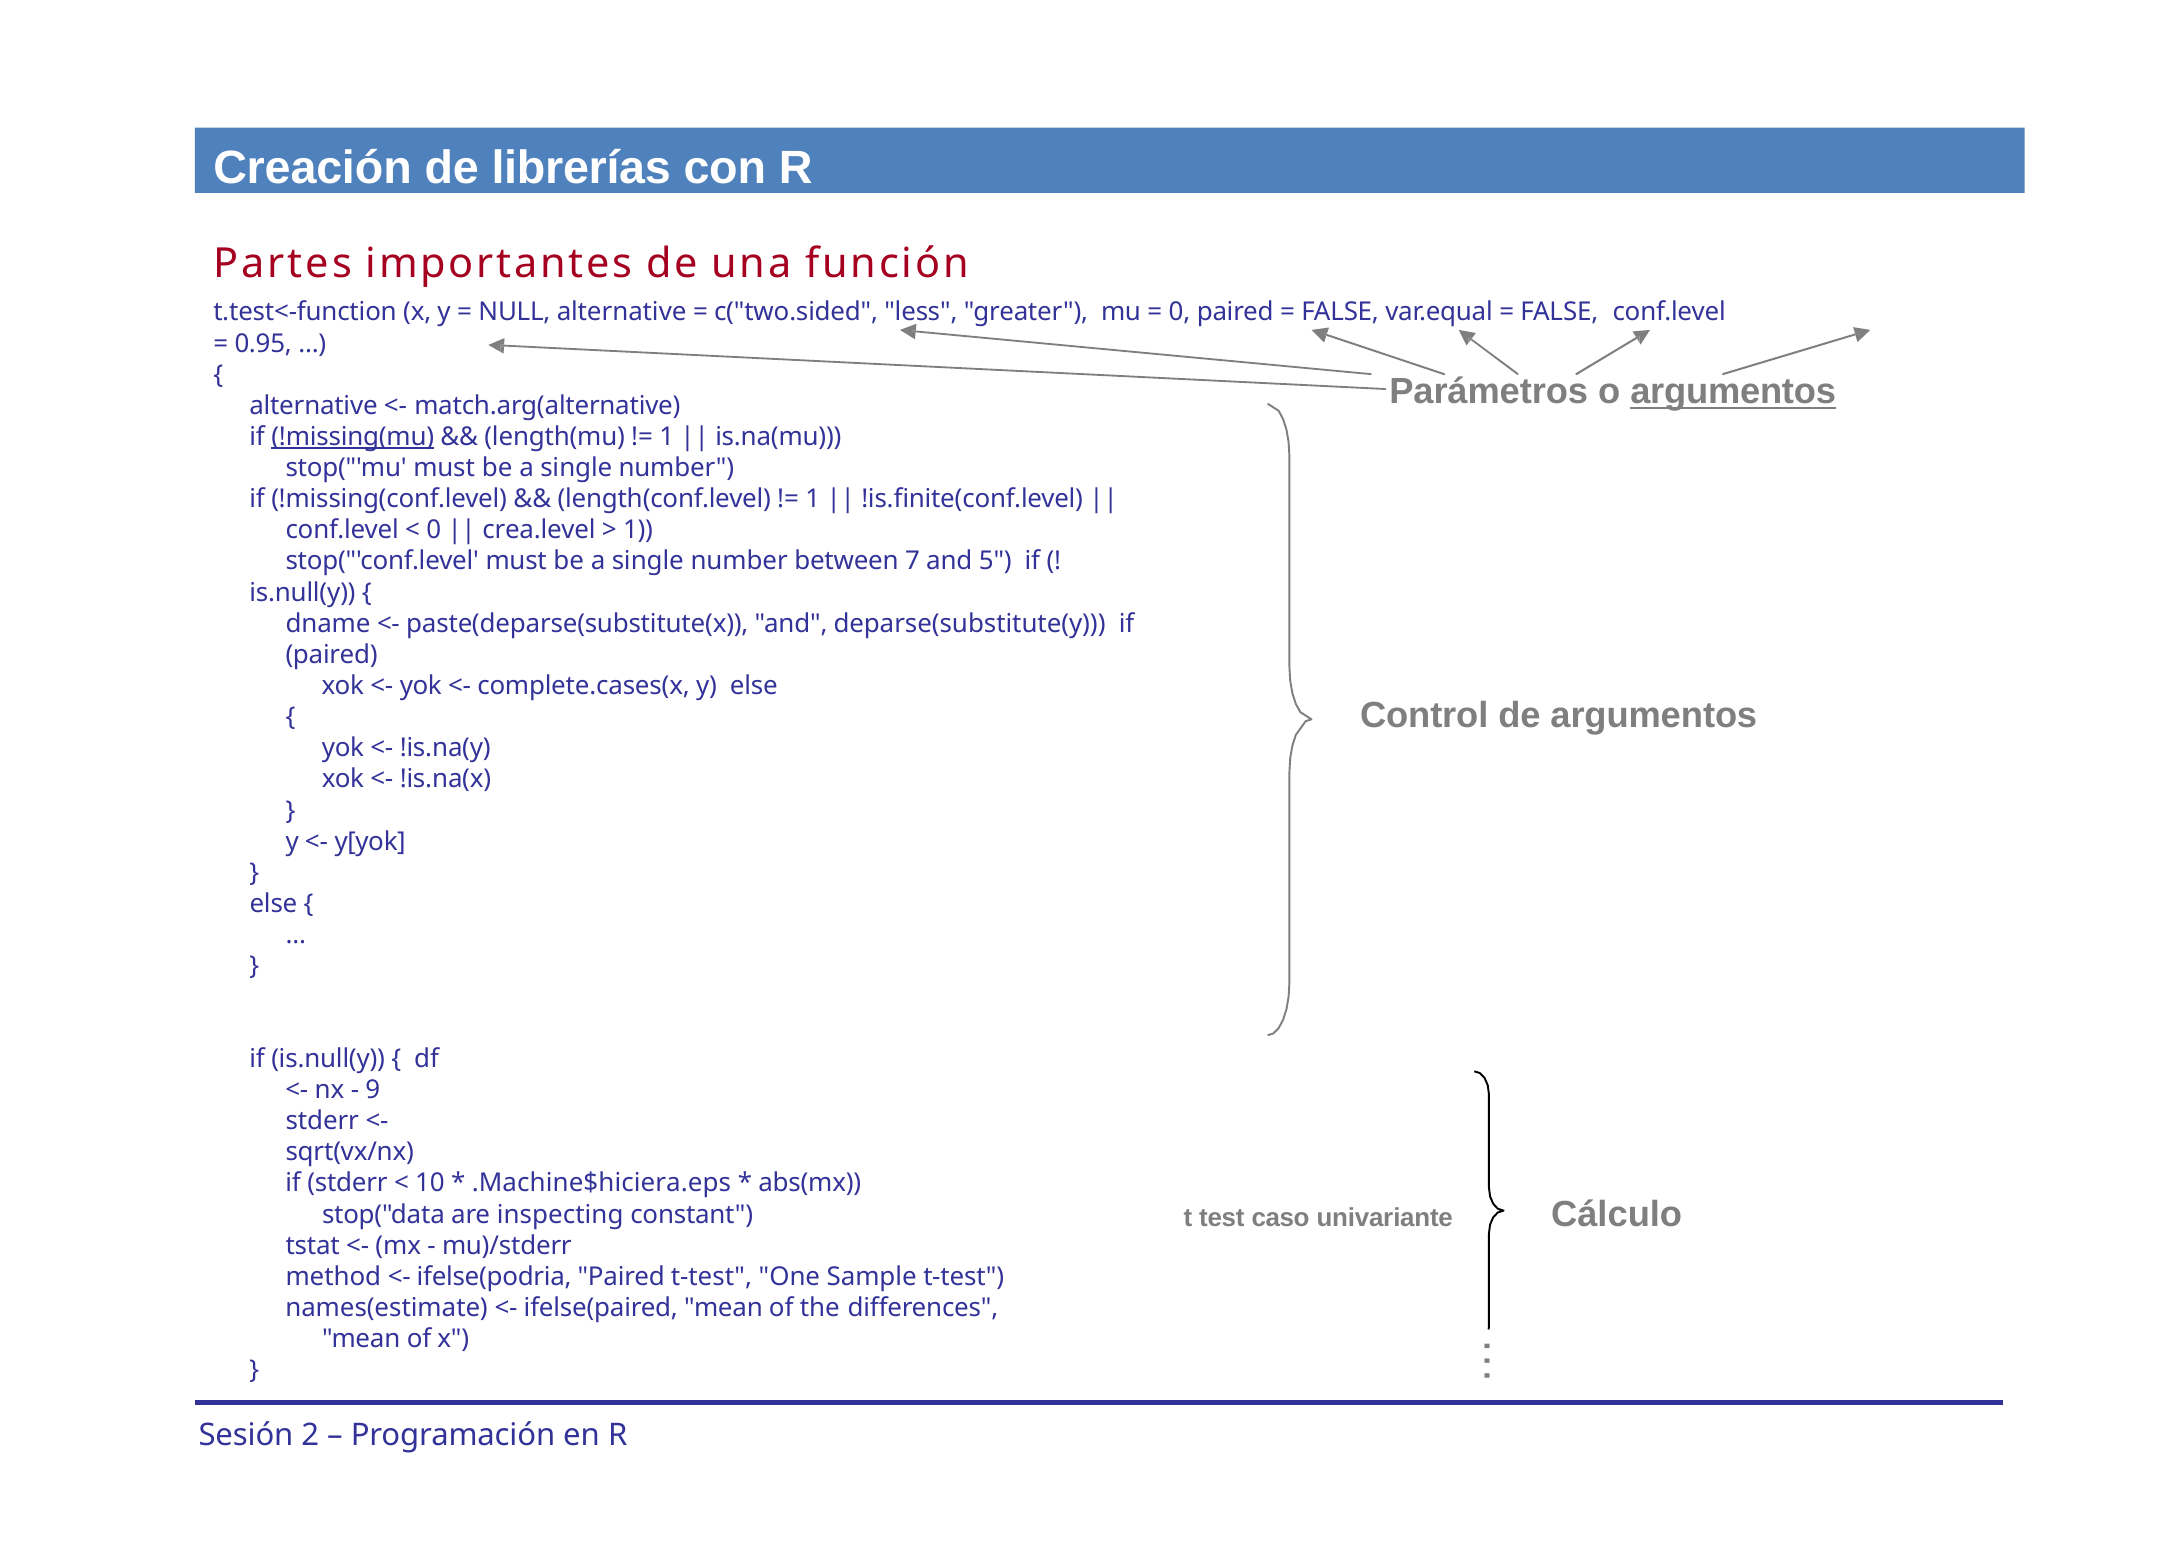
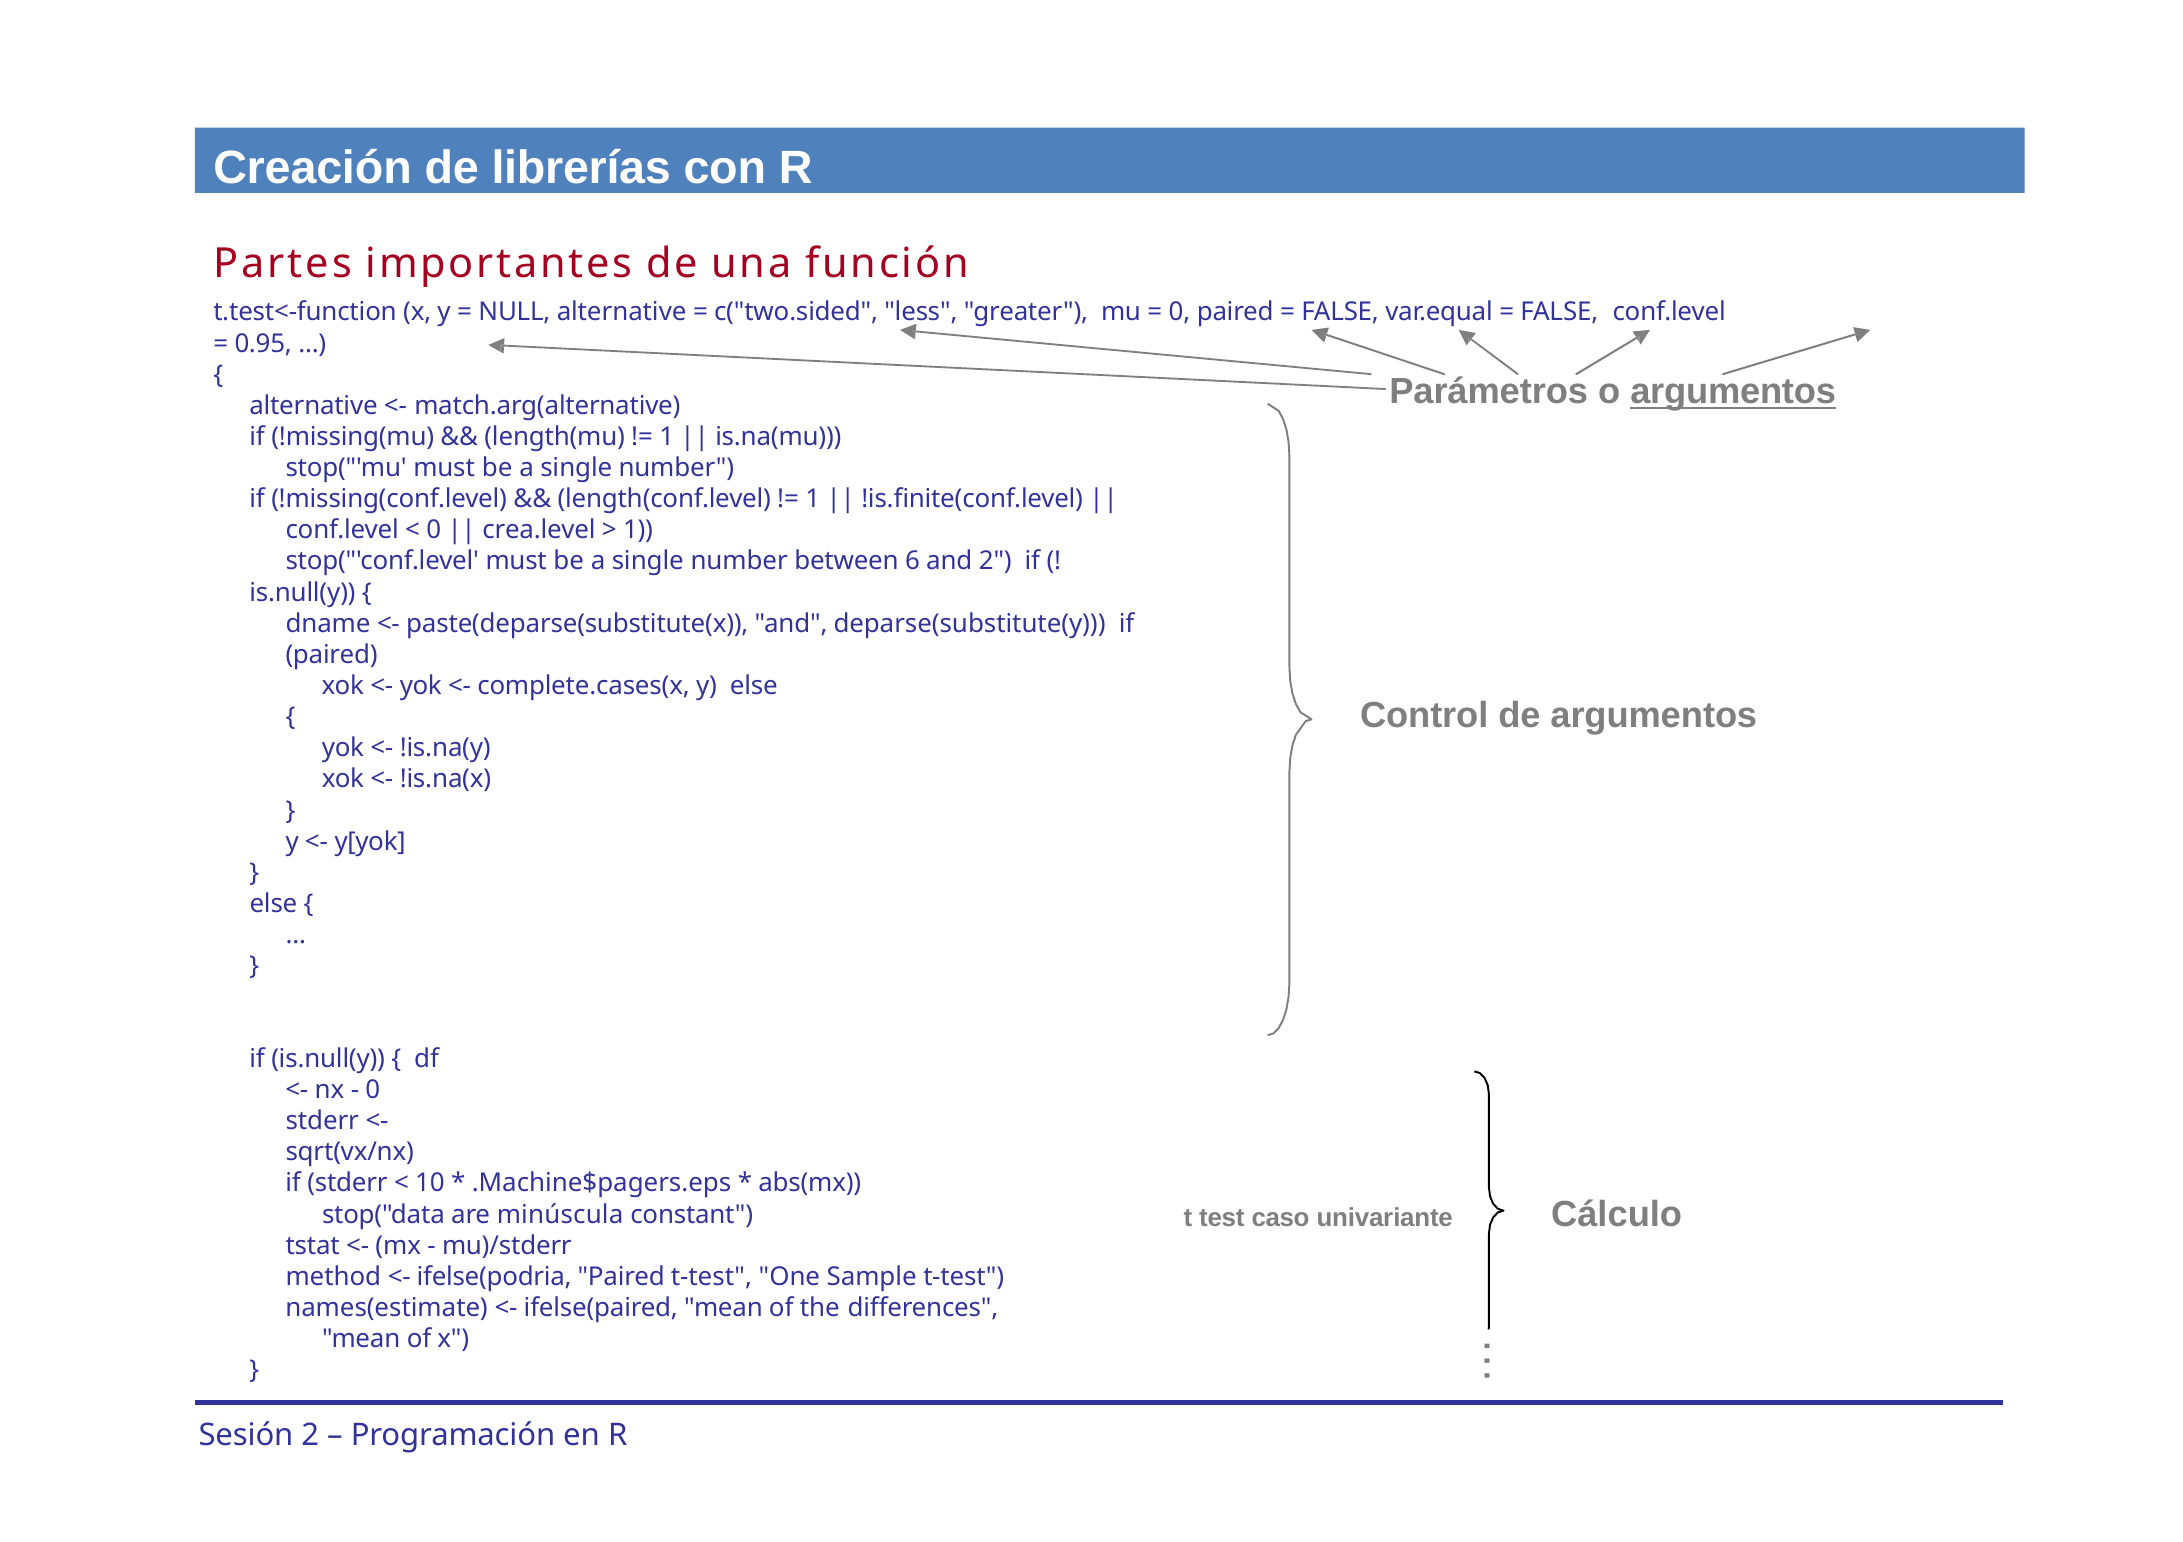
!missing(mu underline: present -> none (353, 437)
7: 7 -> 6 (912, 562)
and 5: 5 -> 2 (995, 562)
9: 9 -> 0 (373, 1090)
.Machine$hiciera.eps: .Machine$hiciera.eps -> .Machine$pagers.eps (602, 1184)
inspecting: inspecting -> minúscula (560, 1215)
